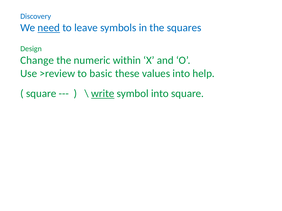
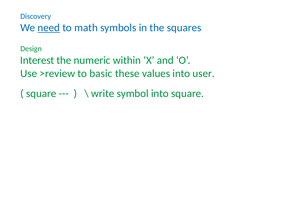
leave: leave -> math (86, 28)
Change: Change -> Interest (37, 60)
help: help -> user (204, 74)
write underline: present -> none (103, 94)
